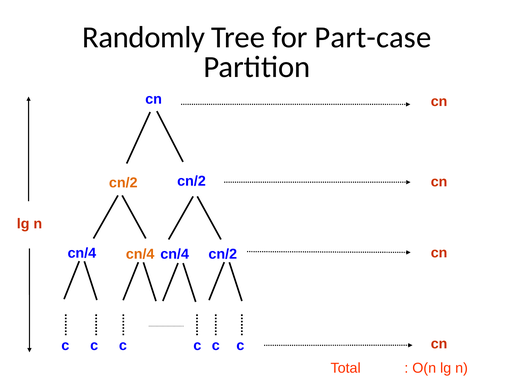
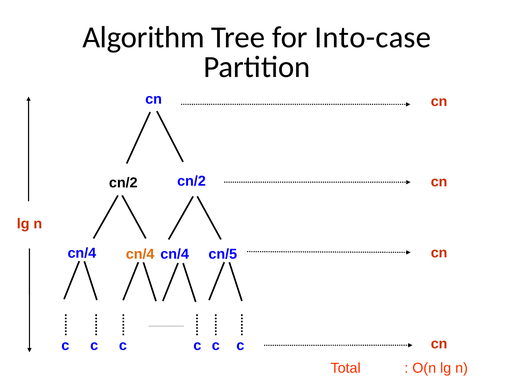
Randomly: Randomly -> Algorithm (144, 37)
Part-case: Part-case -> Into-case (373, 37)
cn/2 colour: orange -> black (123, 182)
cn/4 cn/2: cn/2 -> cn/5 (223, 254)
